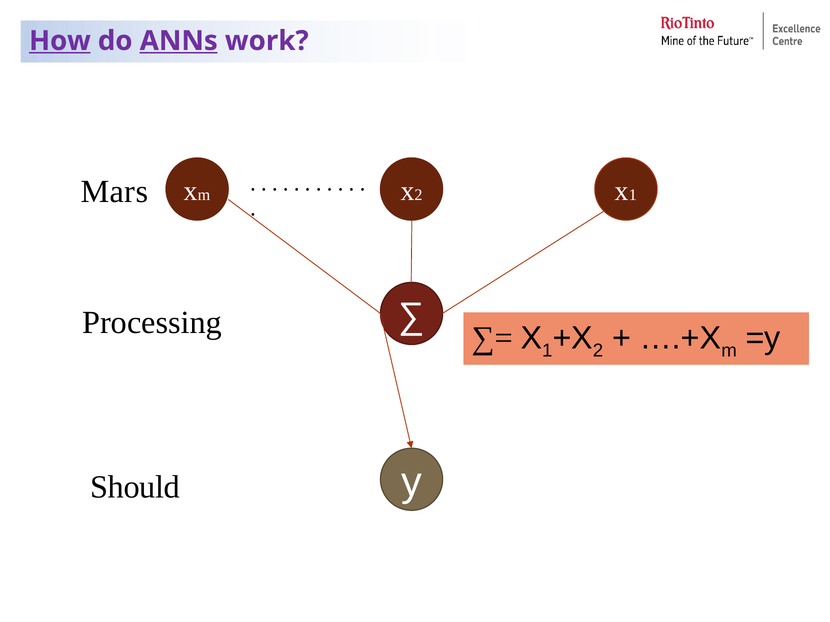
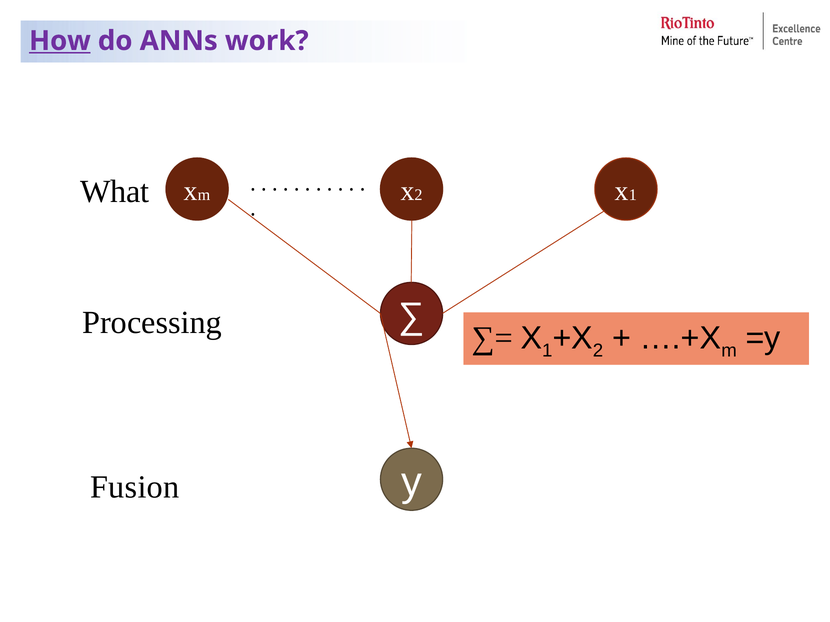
ANNs underline: present -> none (179, 41)
Mars: Mars -> What (115, 192)
Should: Should -> Fusion (135, 487)
